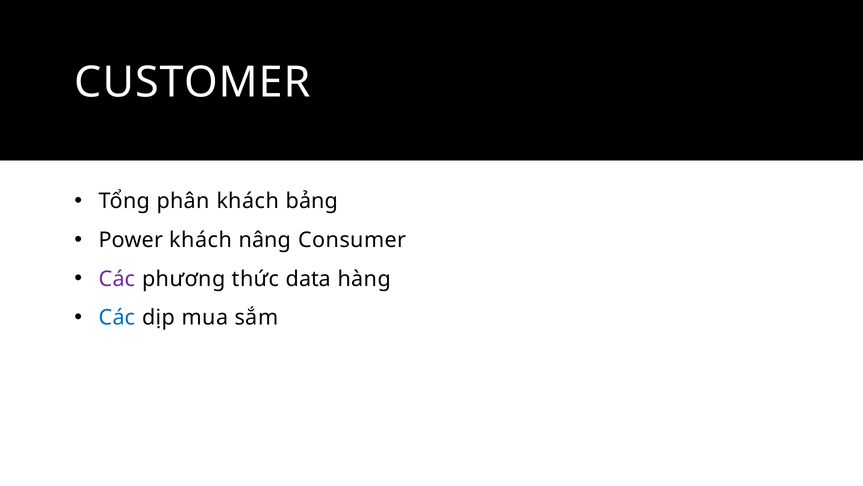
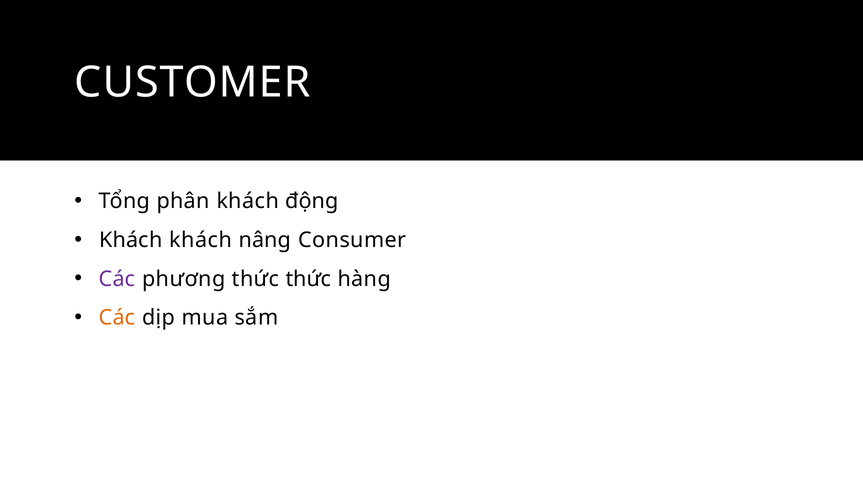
bảng: bảng -> động (312, 201)
Power: Power -> Khách (131, 240)
thức data: data -> thức (308, 279)
Các colour: blue -> orange (117, 317)
